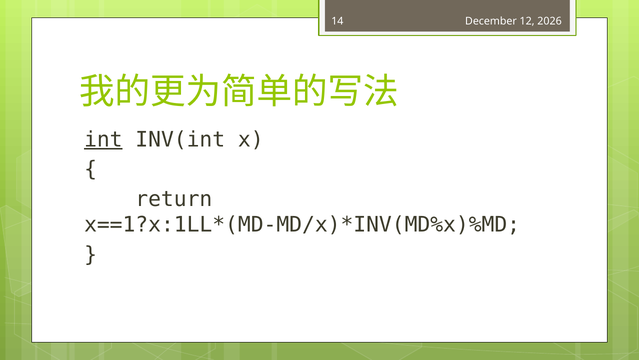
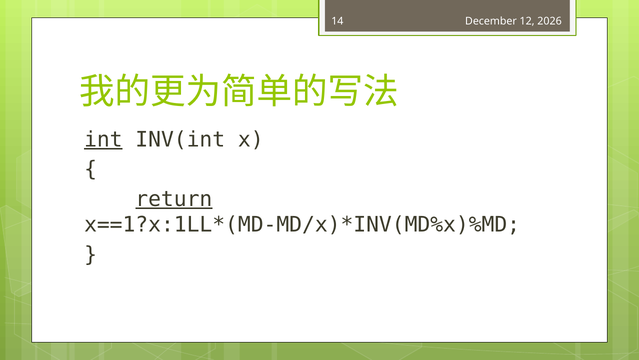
return underline: none -> present (174, 199)
